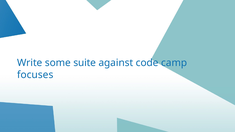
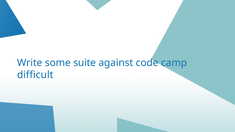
focuses: focuses -> difficult (35, 75)
